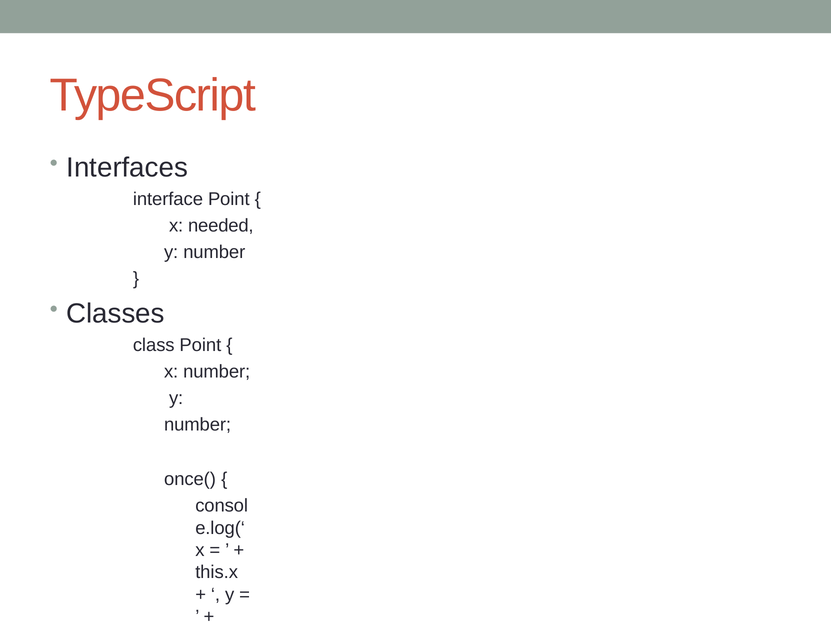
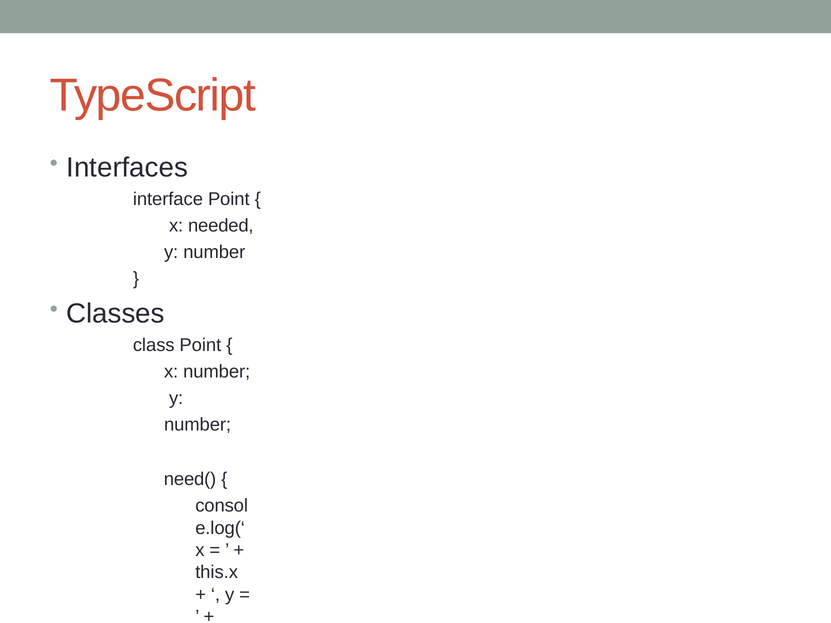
once(: once( -> need( (190, 479)
